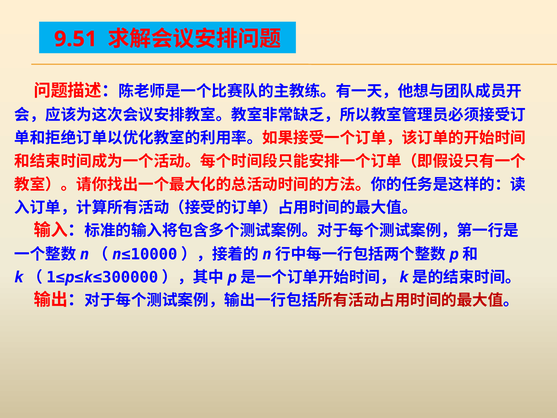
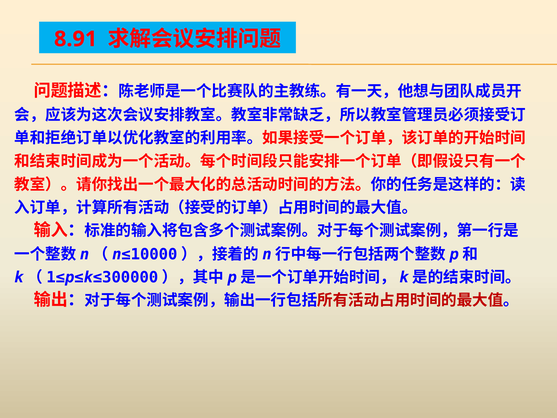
9.51: 9.51 -> 8.91 (76, 39)
